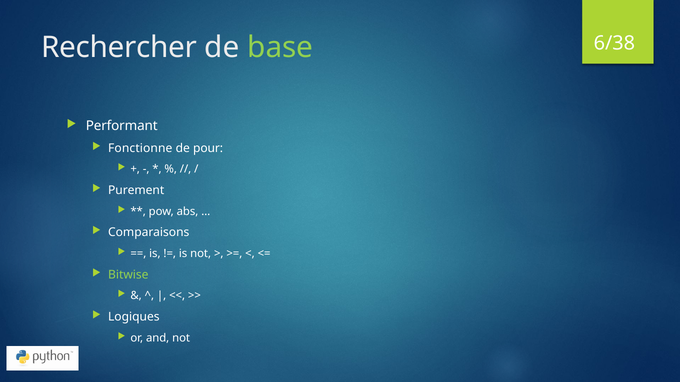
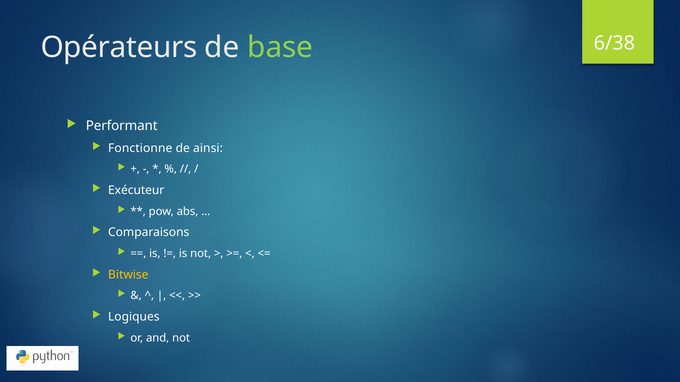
Rechercher: Rechercher -> Opérateurs (119, 48)
pour: pour -> ainsi (208, 148)
Purement: Purement -> Exécuteur (136, 191)
Bitwise colour: light green -> yellow (128, 275)
